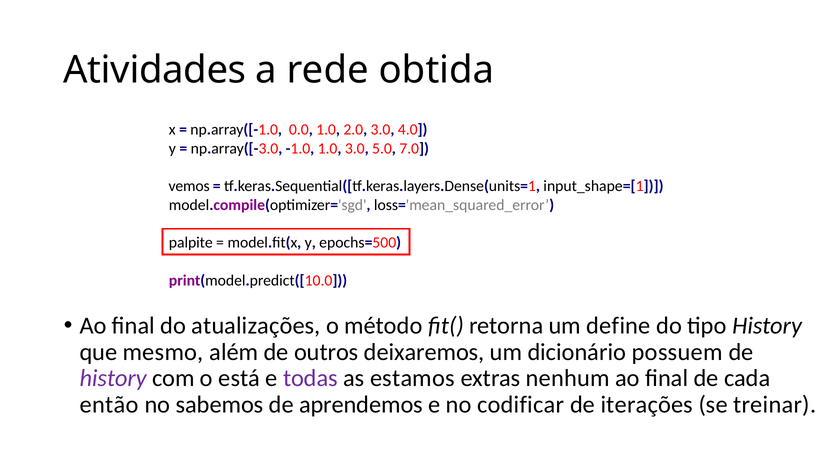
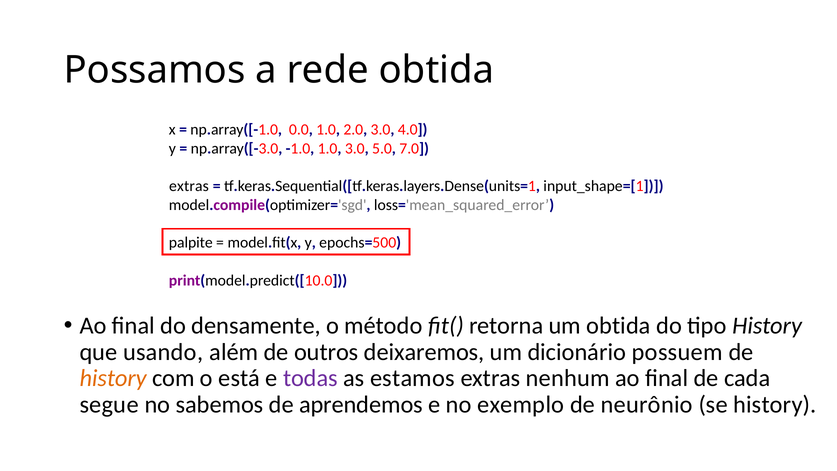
Atividades: Atividades -> Possamos (155, 70)
vemos: vemos -> extras (189, 186)
atualizações: atualizações -> densamente (256, 326)
um define: define -> obtida (619, 326)
mesmo: mesmo -> usando (163, 352)
history colour: purple -> orange (113, 378)
então: então -> segue (109, 404)
codificar: codificar -> exemplo (521, 404)
iterações: iterações -> neurônio (647, 404)
se treinar: treinar -> history (775, 404)
